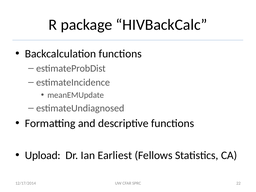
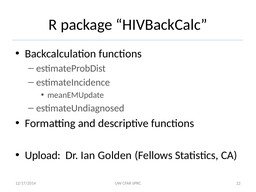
Earliest: Earliest -> Golden (115, 155)
